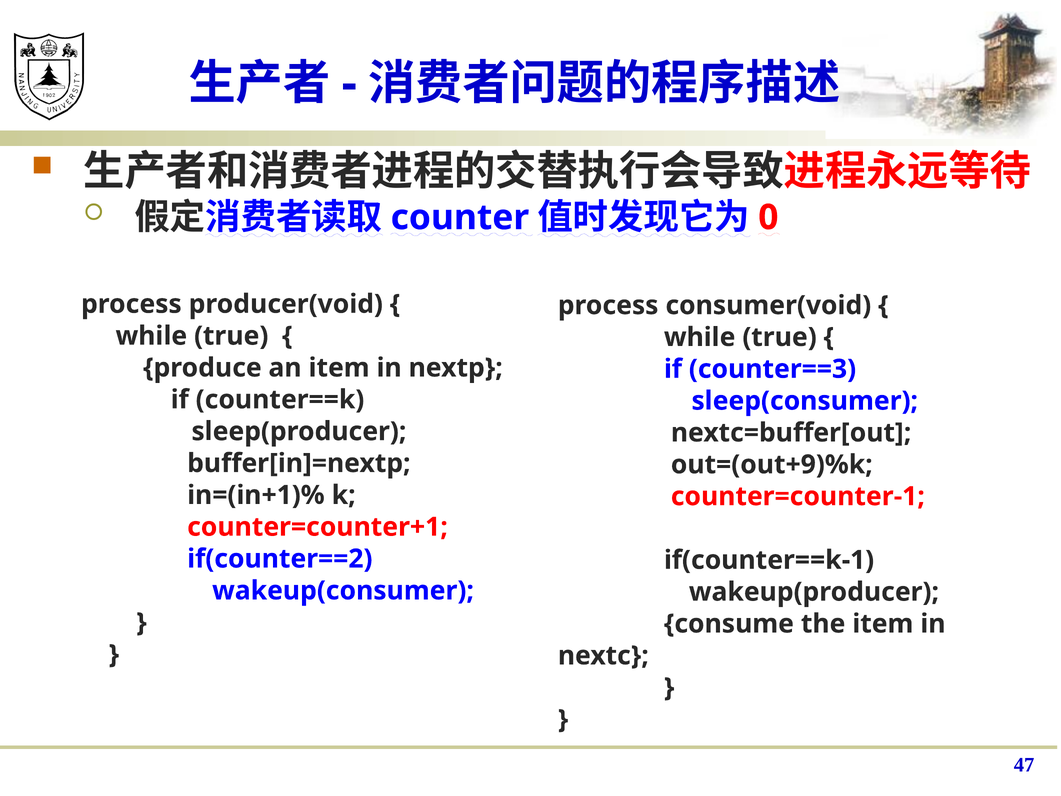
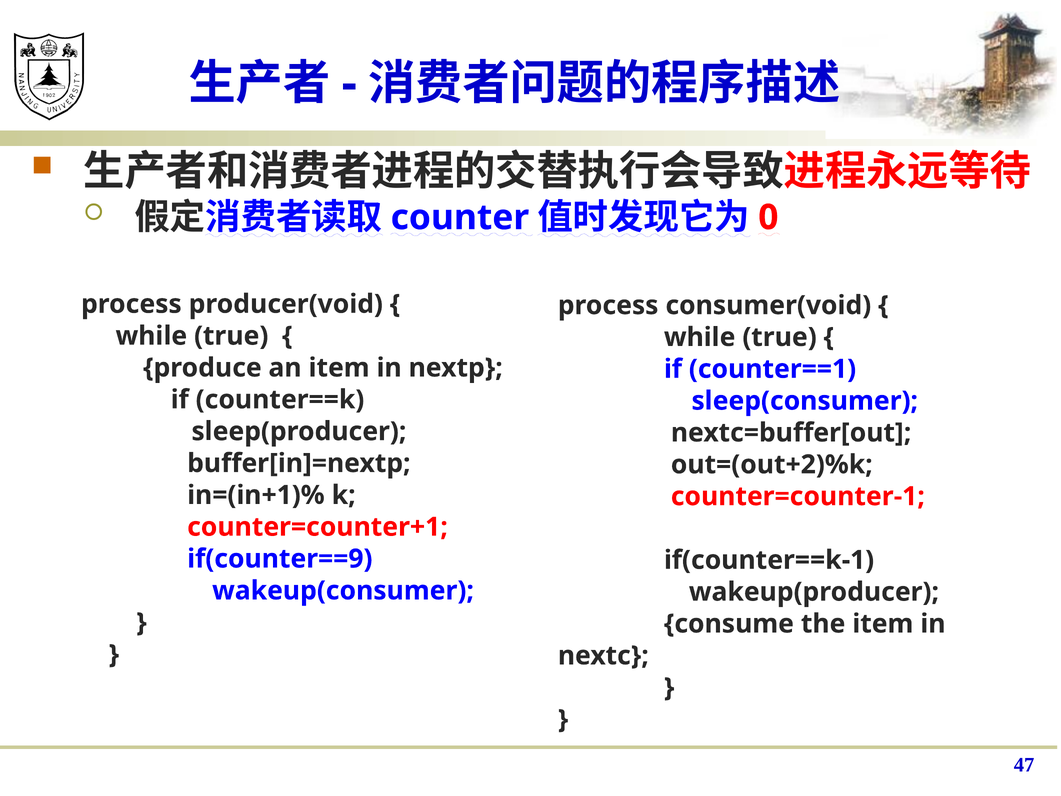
counter==3: counter==3 -> counter==1 (772, 369)
out=(out+9)%k: out=(out+9)%k -> out=(out+2)%k (772, 464)
if(counter==2: if(counter==2 -> if(counter==9 (280, 559)
